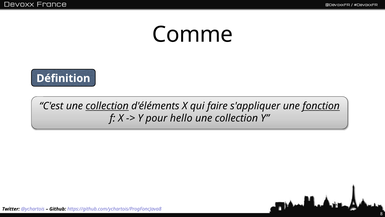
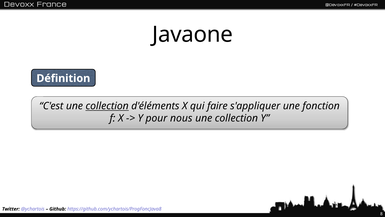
Comme: Comme -> Javaone (193, 34)
fonction underline: present -> none (321, 106)
hello: hello -> nous (181, 118)
